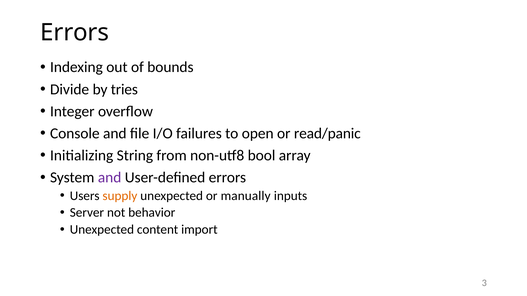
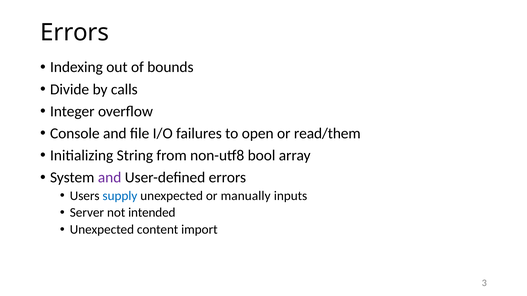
tries: tries -> calls (124, 89)
read/panic: read/panic -> read/them (327, 134)
supply colour: orange -> blue (120, 196)
behavior: behavior -> intended (152, 213)
